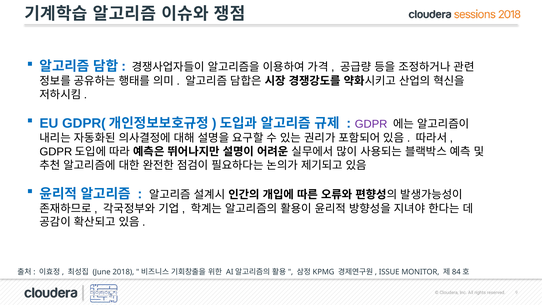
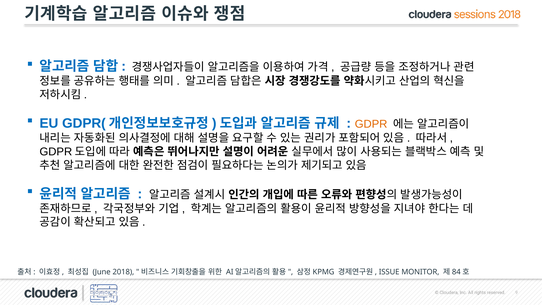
GDPR colour: purple -> orange (371, 124)
